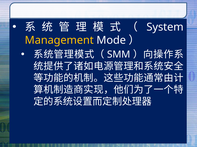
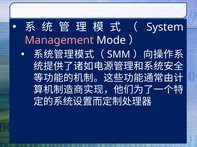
Management colour: yellow -> pink (59, 40)
